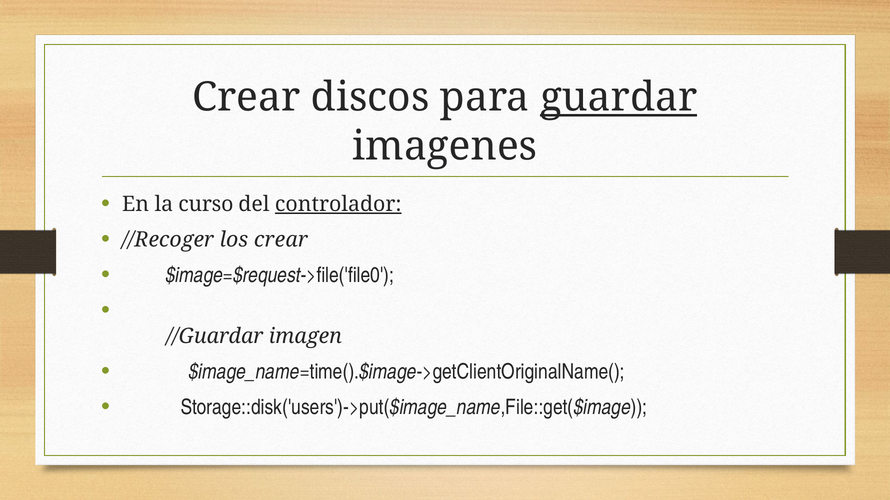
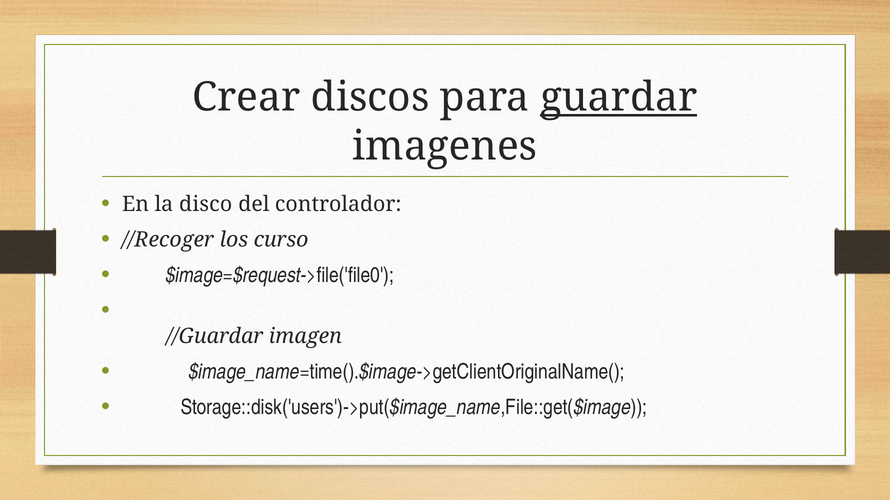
curso: curso -> disco (206, 204)
controlador underline: present -> none (338, 204)
los crear: crear -> curso (281, 240)
